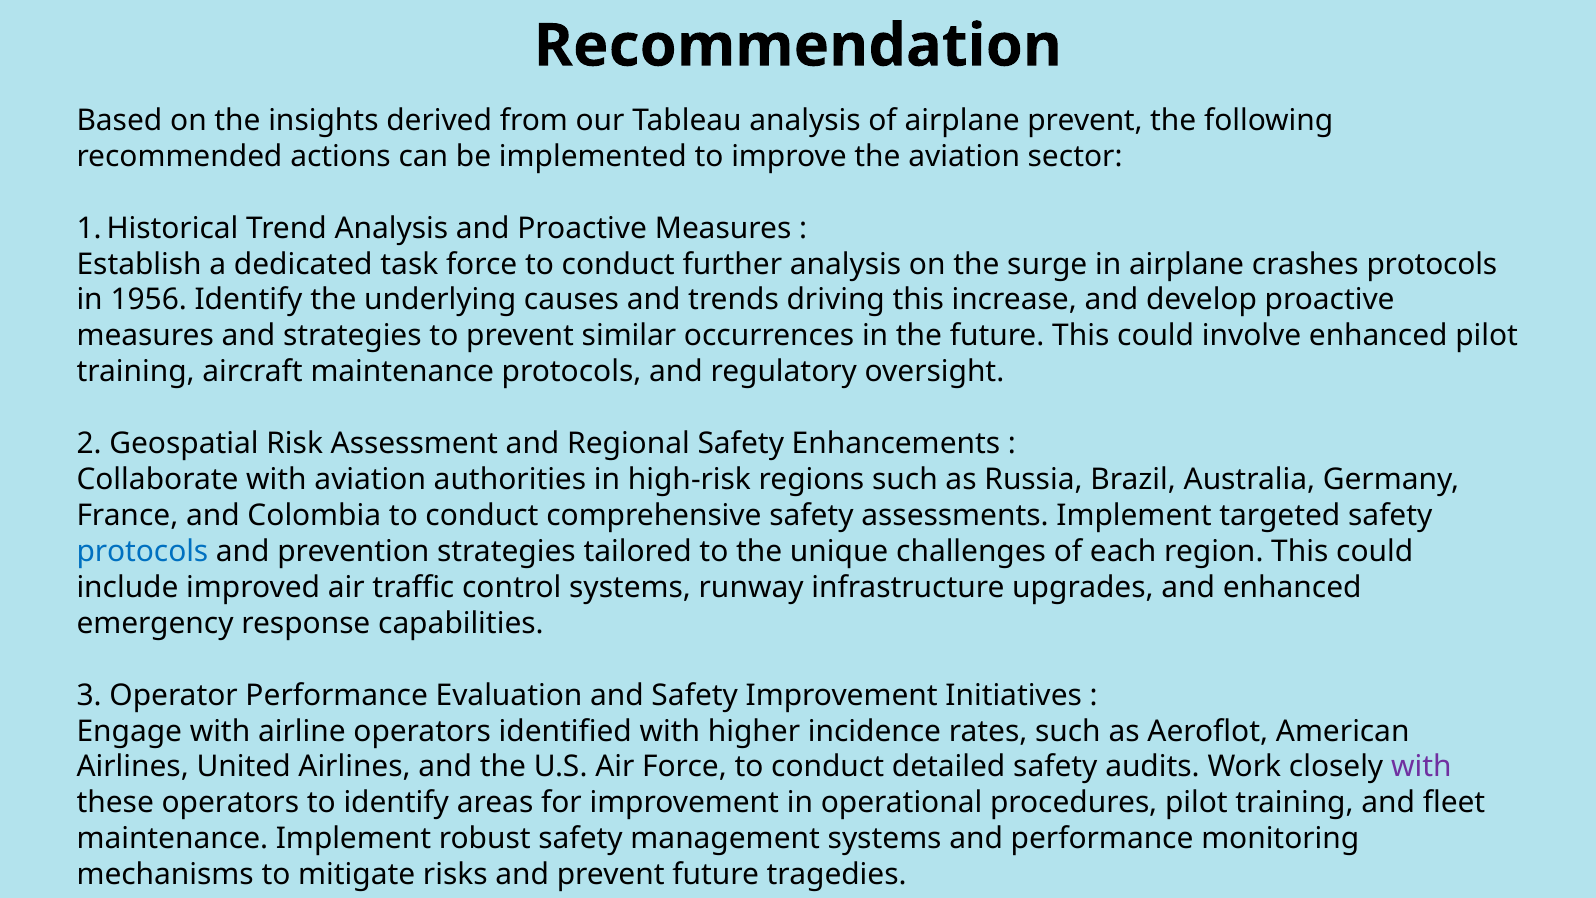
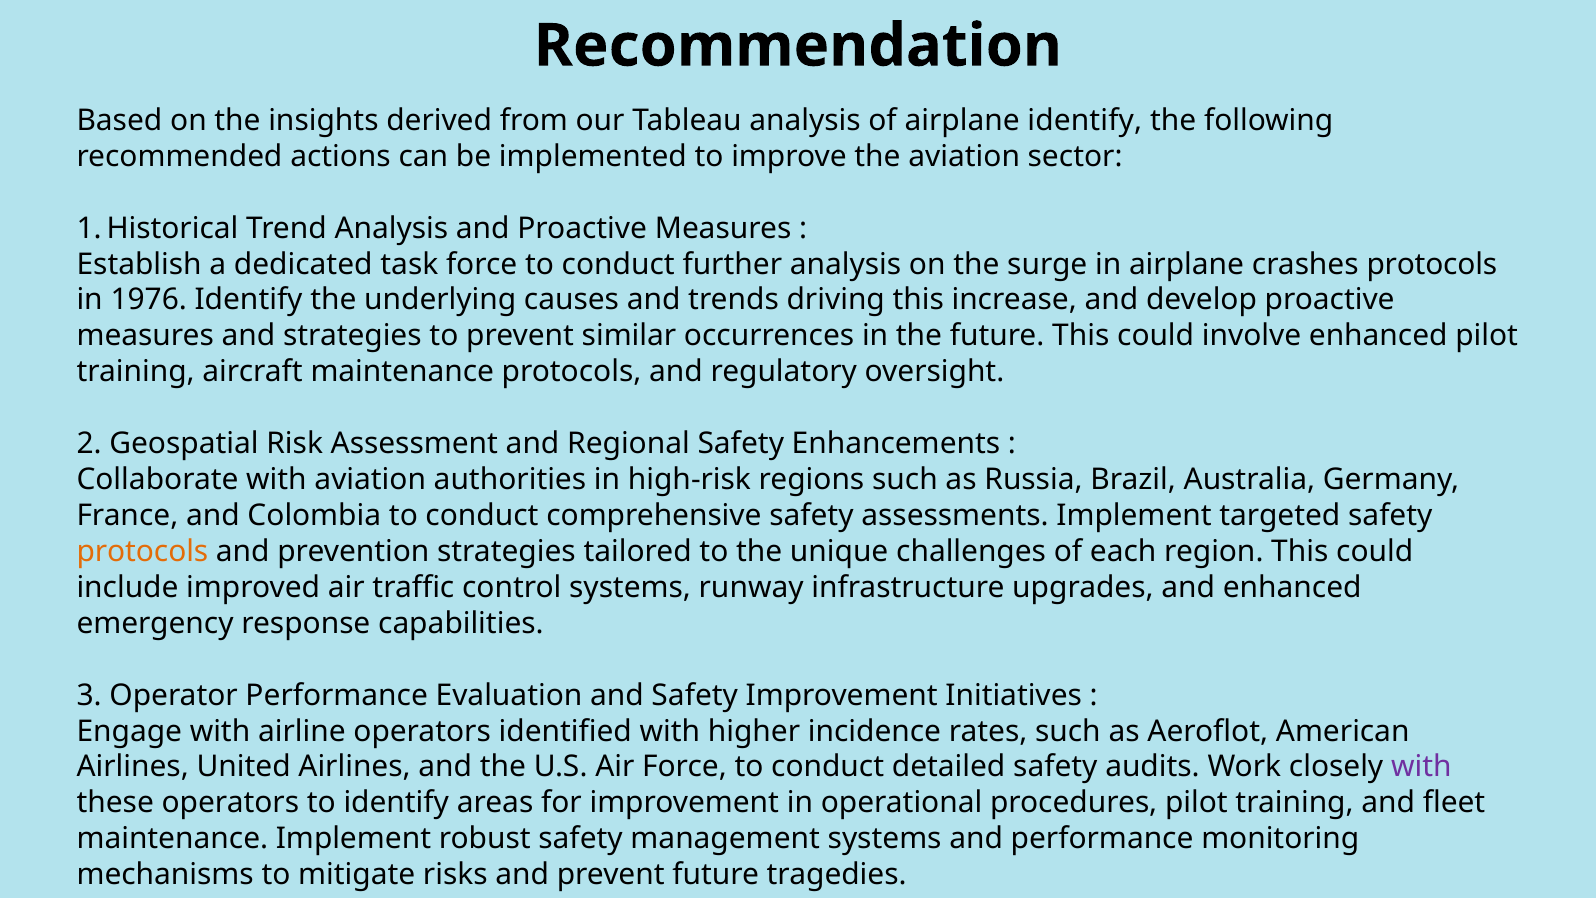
airplane prevent: prevent -> identify (1085, 120)
1956: 1956 -> 1976 (149, 300)
protocols colour: blue -> orange (142, 551)
